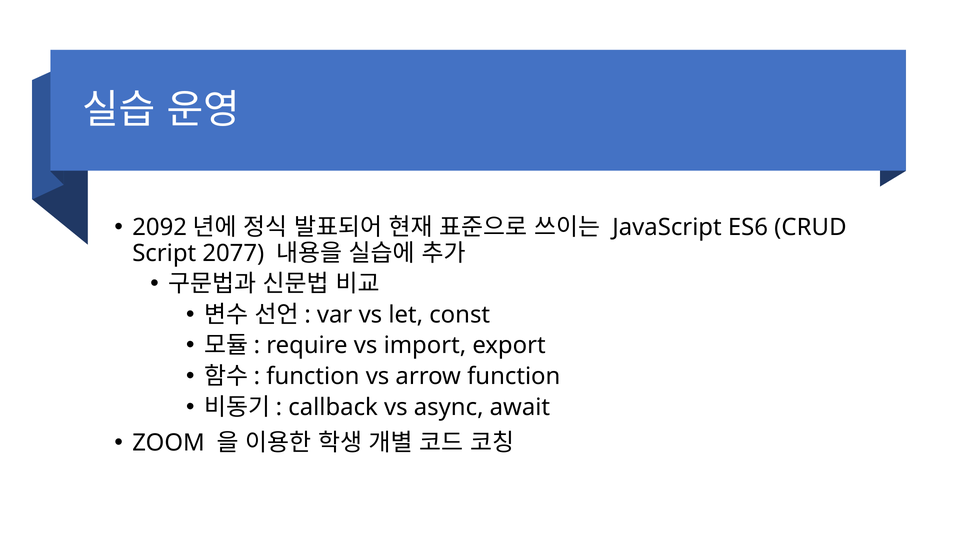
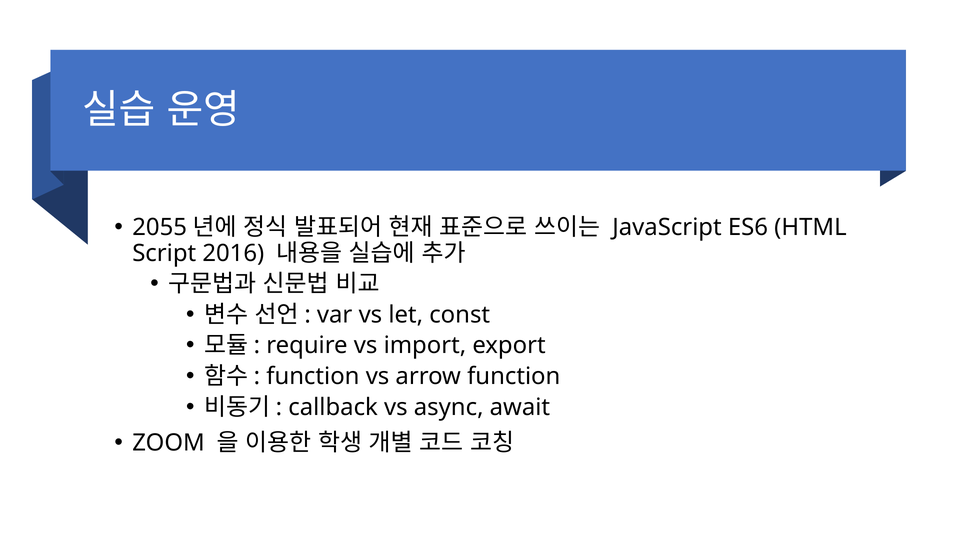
2092: 2092 -> 2055 (160, 227)
CRUD: CRUD -> HTML (810, 227)
2077: 2077 -> 2016 (233, 253)
